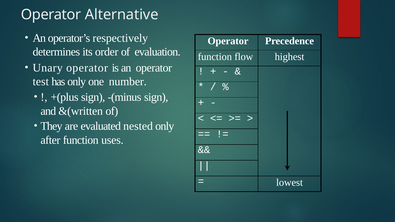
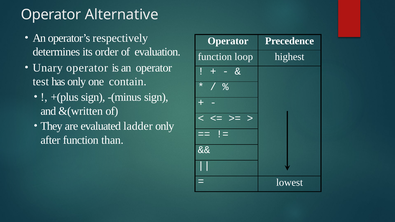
flow: flow -> loop (244, 57)
number: number -> contain (128, 82)
nested: nested -> ladder (138, 126)
uses: uses -> than (112, 140)
